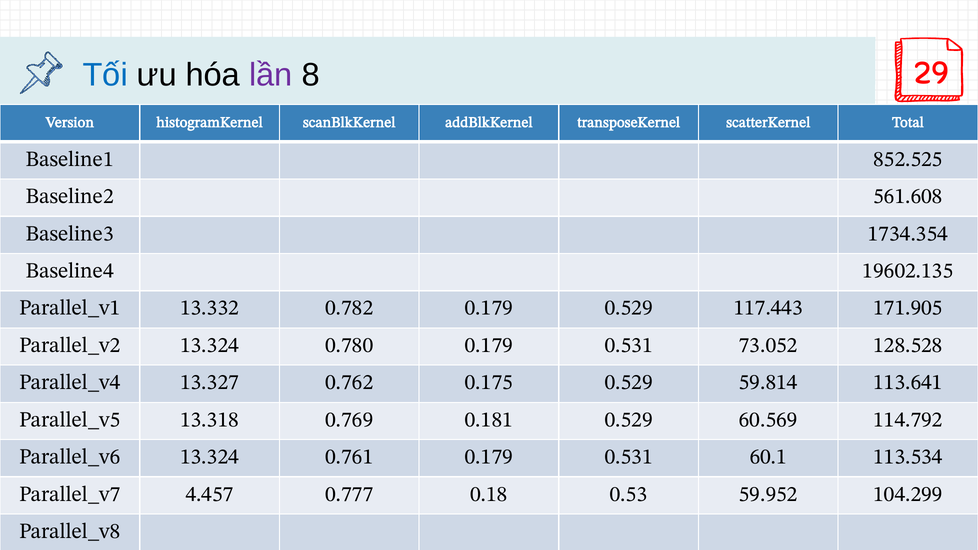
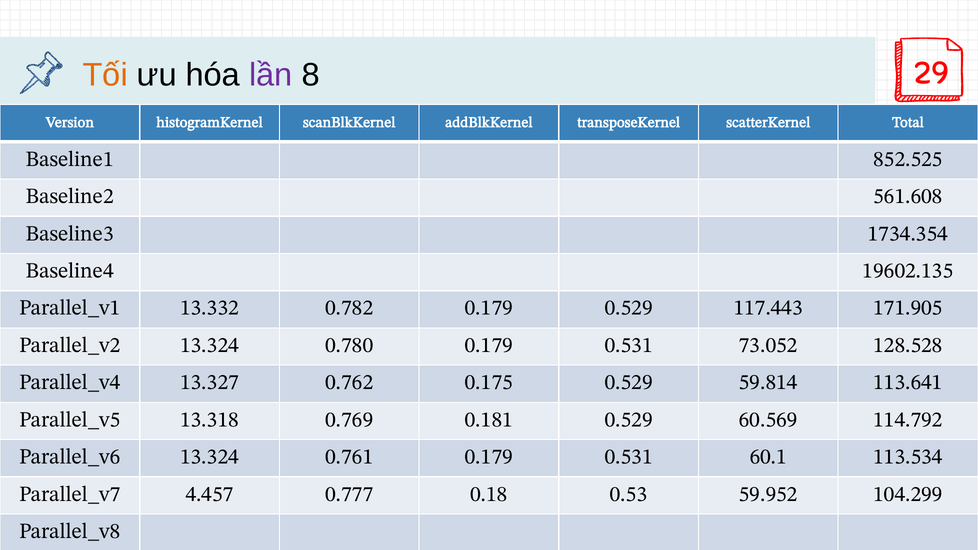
Tối colour: blue -> orange (105, 75)
